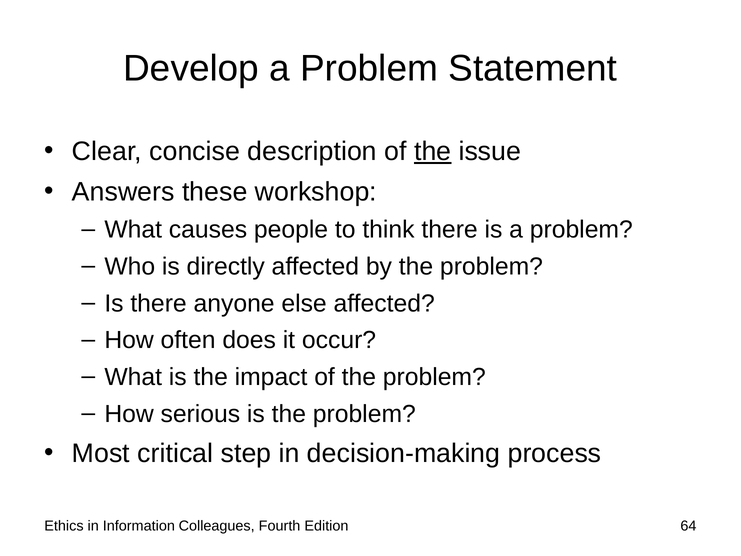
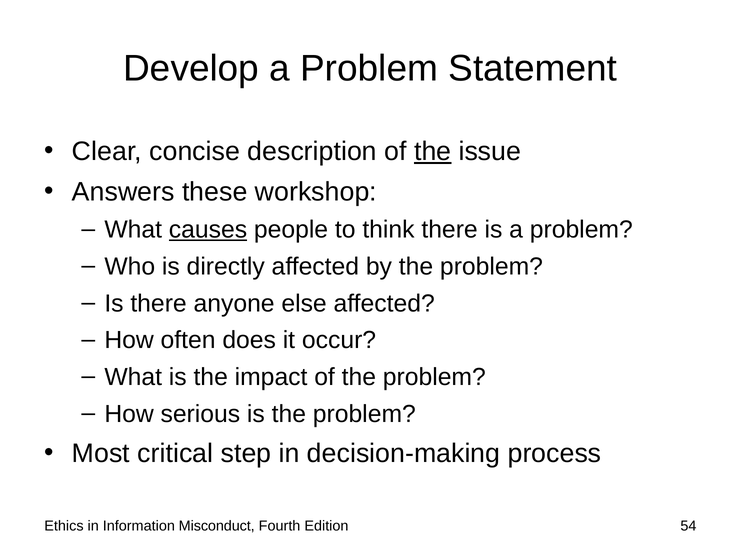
causes underline: none -> present (208, 230)
Colleagues: Colleagues -> Misconduct (217, 526)
64: 64 -> 54 (688, 526)
